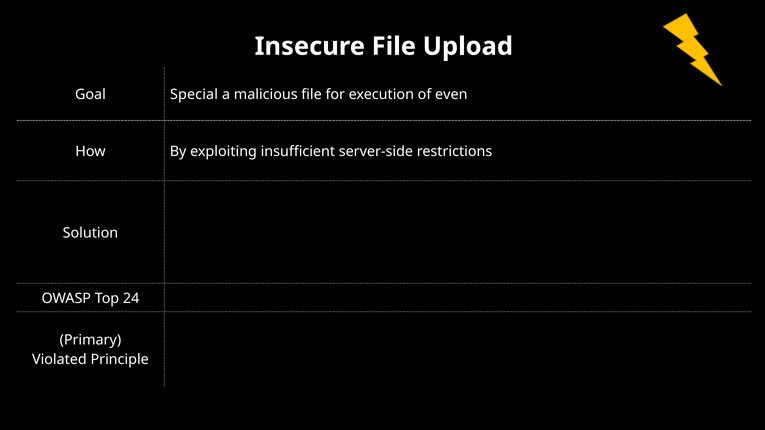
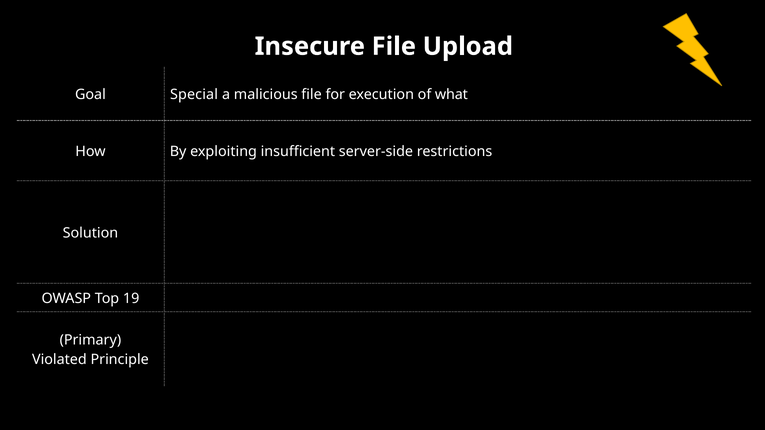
even: even -> what (451, 95)
24: 24 -> 19 (131, 299)
